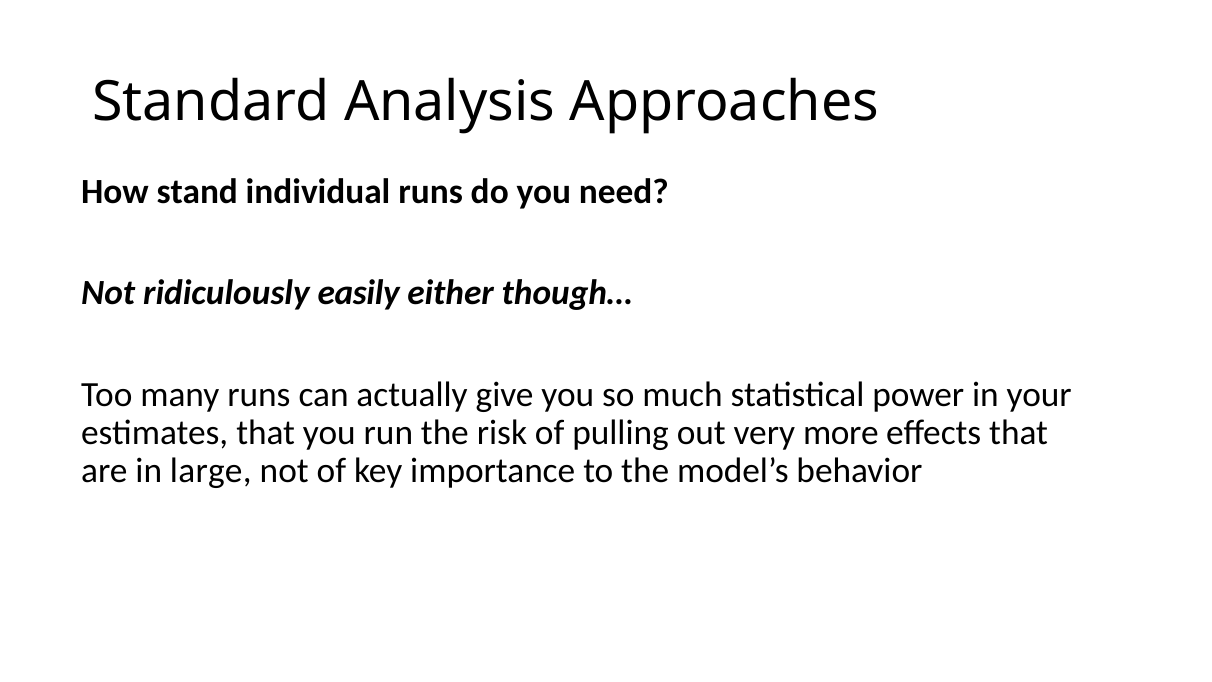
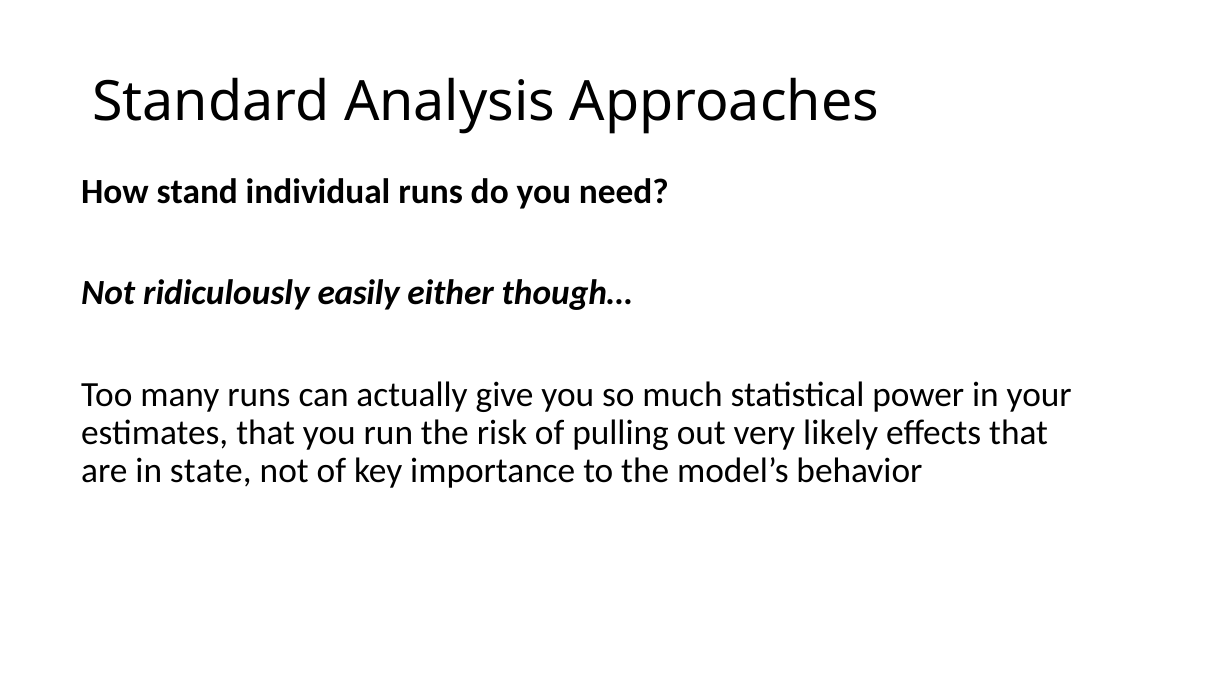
more: more -> likely (841, 432)
large: large -> state (211, 471)
